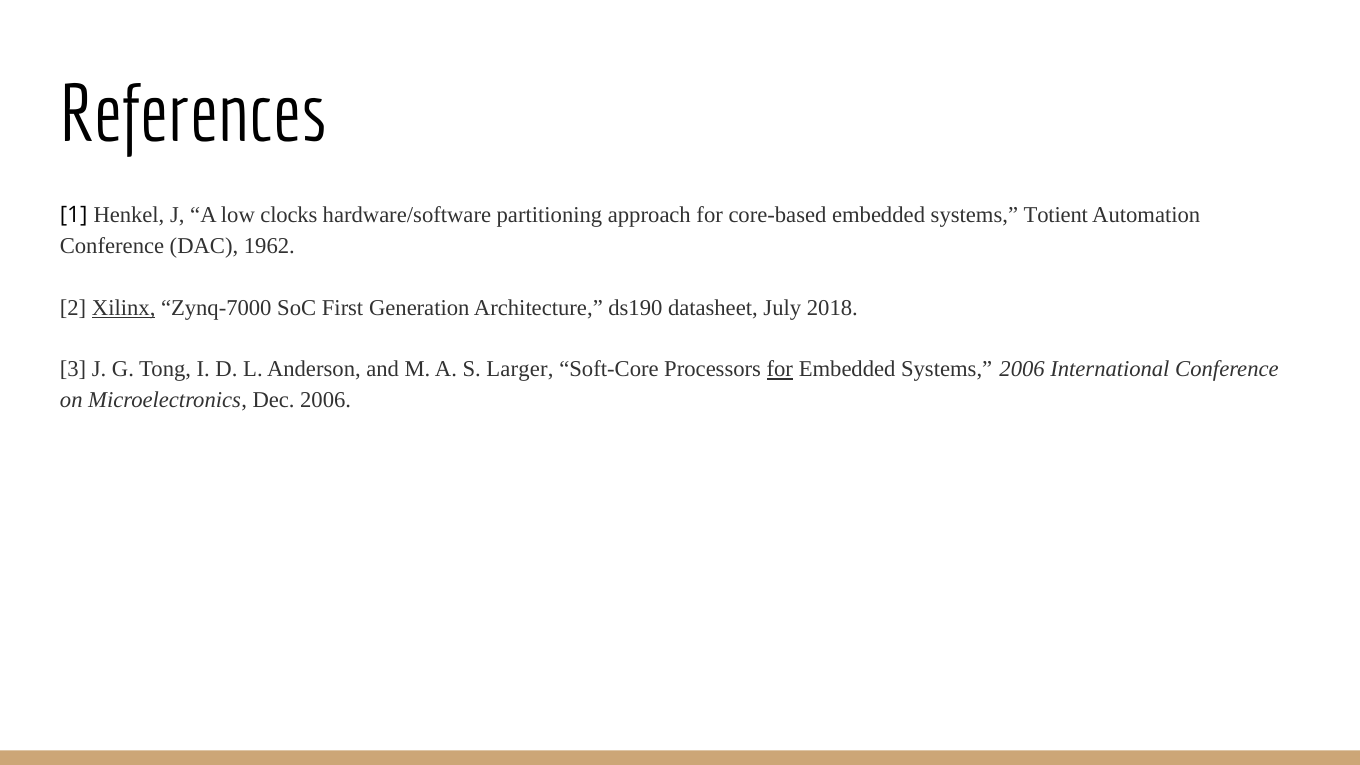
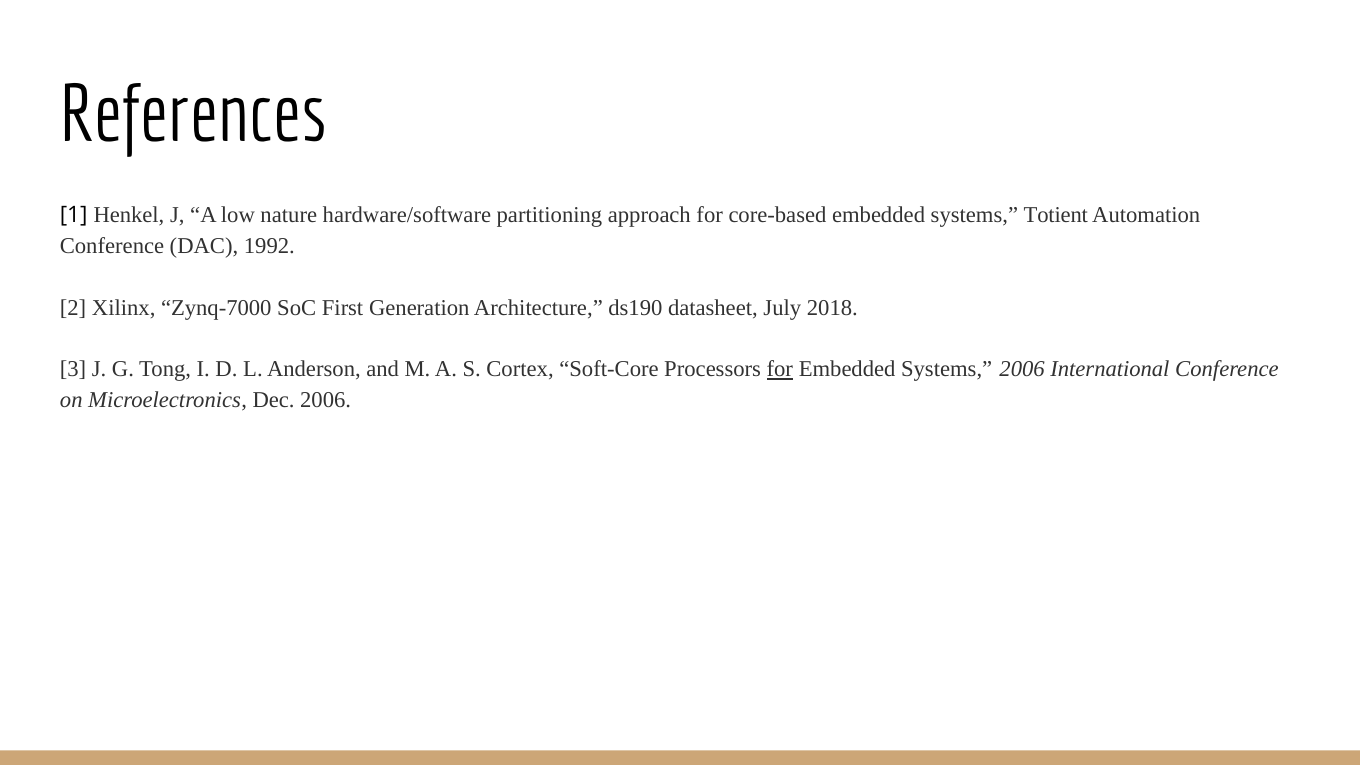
clocks: clocks -> nature (289, 215)
1962: 1962 -> 1992 (269, 246)
Xilinx underline: present -> none (124, 308)
Larger: Larger -> Cortex (520, 369)
